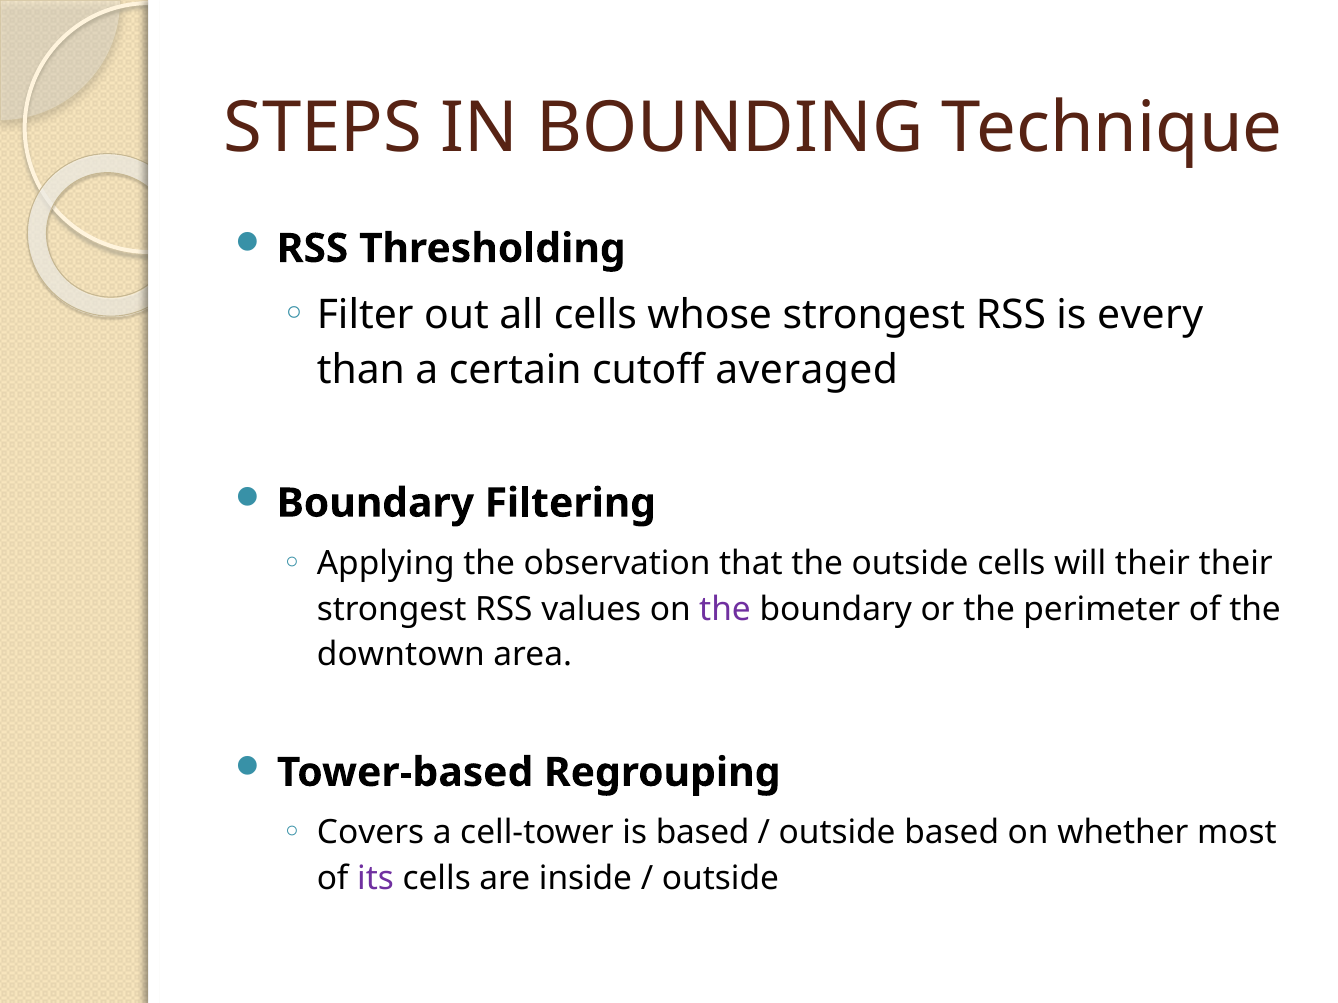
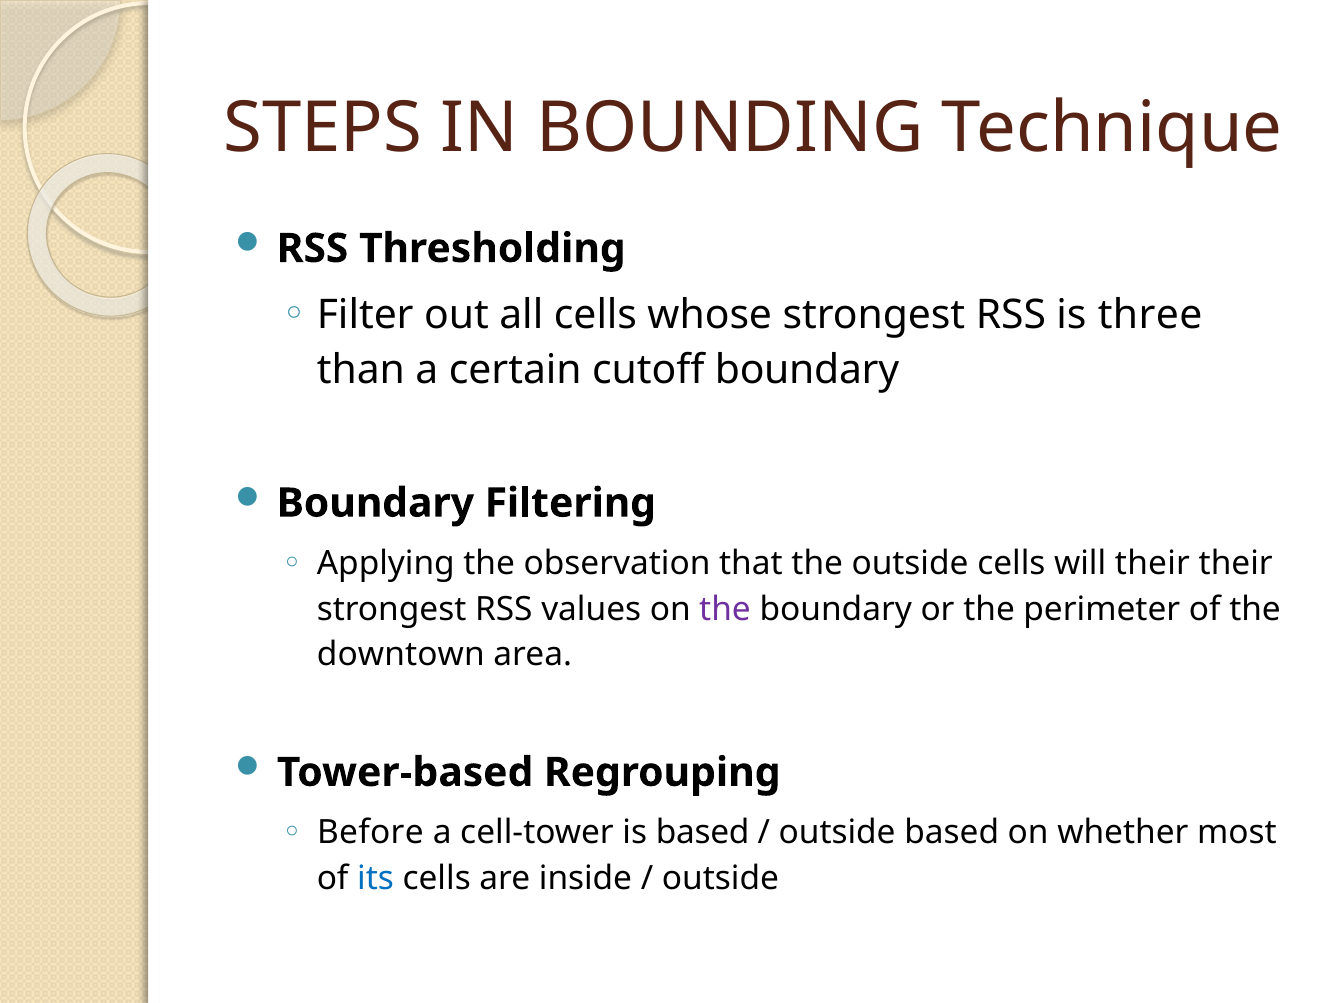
every: every -> three (1150, 315)
cutoff averaged: averaged -> boundary (807, 370)
Covers: Covers -> Before (370, 833)
its colour: purple -> blue (376, 879)
